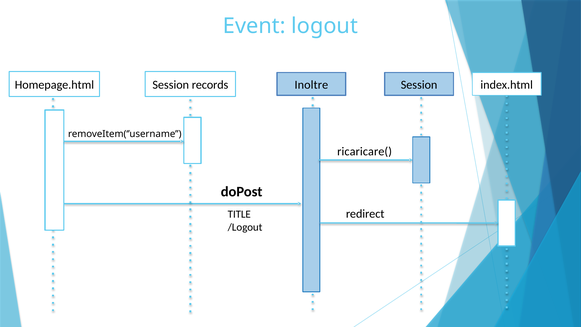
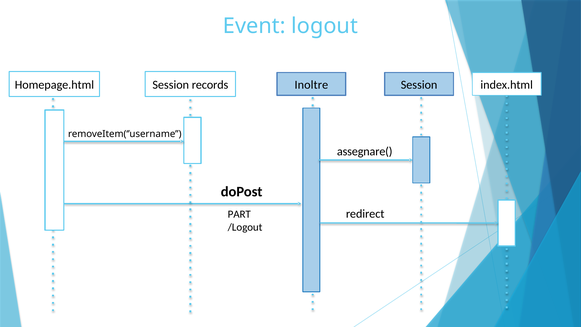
ricaricare(: ricaricare( -> assegnare( (365, 152)
TITLE: TITLE -> PART (239, 214)
